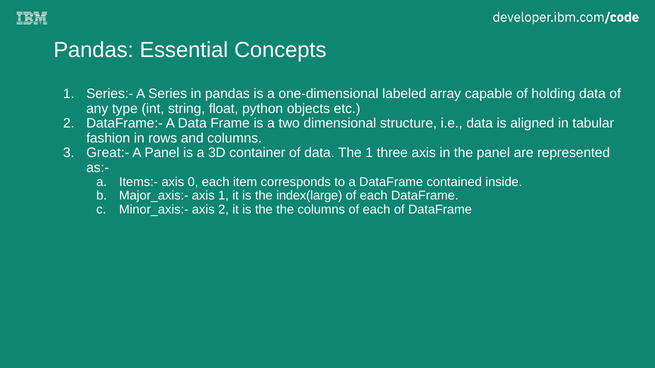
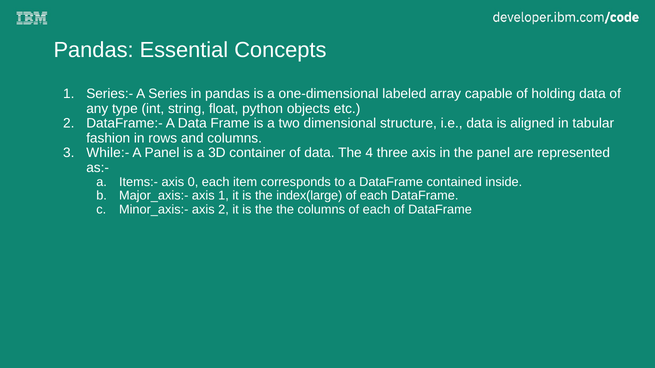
Great:-: Great:- -> While:- (108, 153)
The 1: 1 -> 4 (369, 153)
